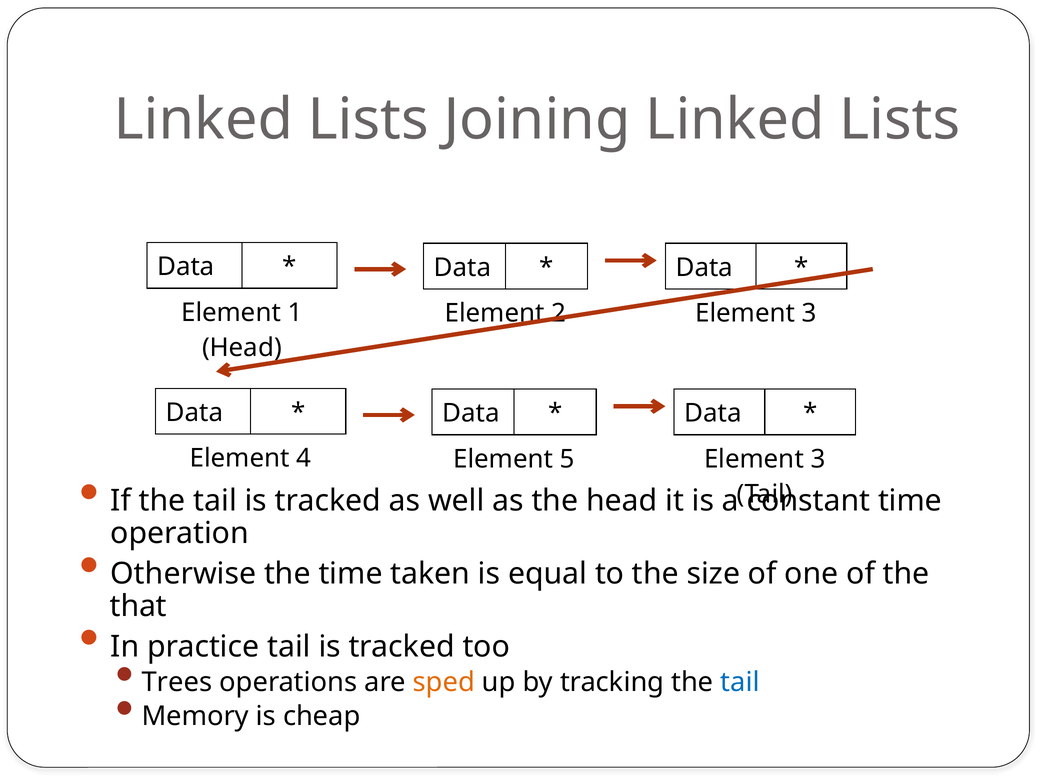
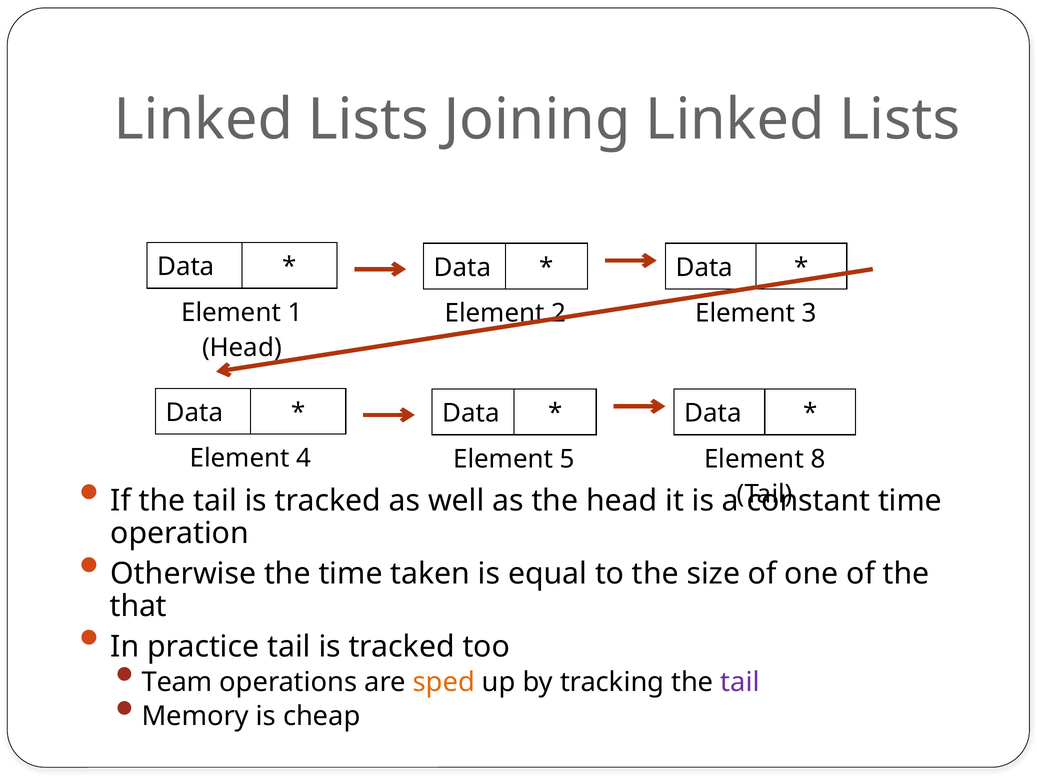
3: 3 -> 8 (818, 459)
Trees: Trees -> Team (177, 682)
tail colour: blue -> purple (740, 682)
